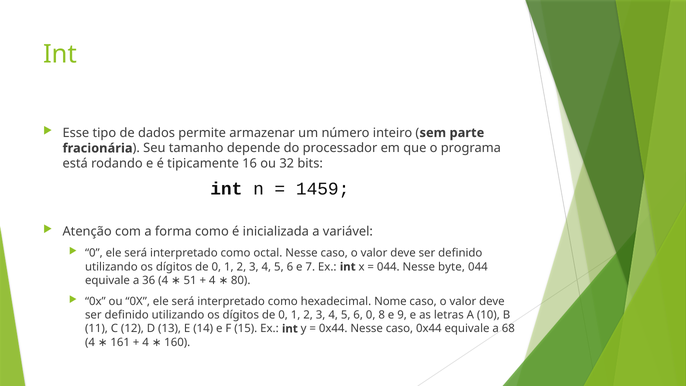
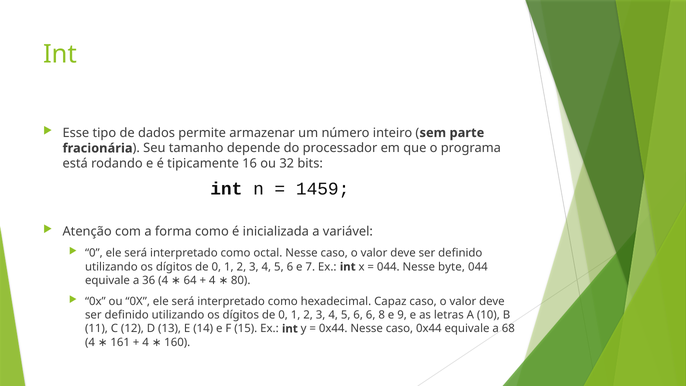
51: 51 -> 64 (190, 280)
Nome: Nome -> Capaz (390, 301)
6 0: 0 -> 6 (371, 315)
